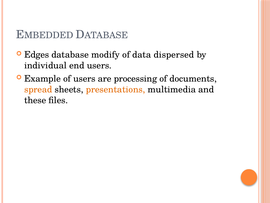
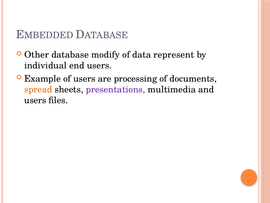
Edges: Edges -> Other (37, 55)
dispersed: dispersed -> represent (174, 55)
presentations colour: orange -> purple (116, 89)
these: these -> users (35, 100)
